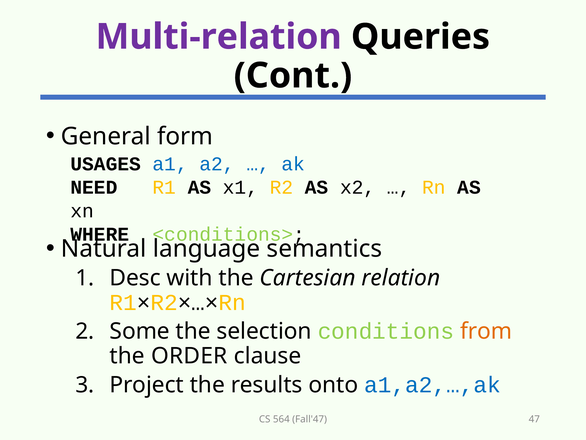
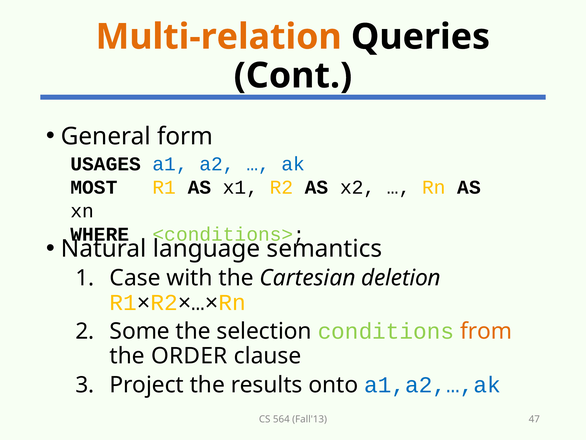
Multi-relation colour: purple -> orange (219, 37)
NEED: NEED -> MOST (94, 187)
Desc: Desc -> Case (135, 278)
relation: relation -> deletion (401, 278)
Fall'47: Fall'47 -> Fall'13 (310, 419)
